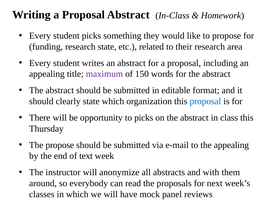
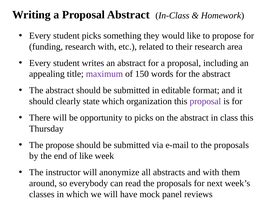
research state: state -> with (107, 47)
proposal colour: blue -> purple (205, 102)
to the appealing: appealing -> proposals (231, 145)
of text: text -> like (86, 156)
